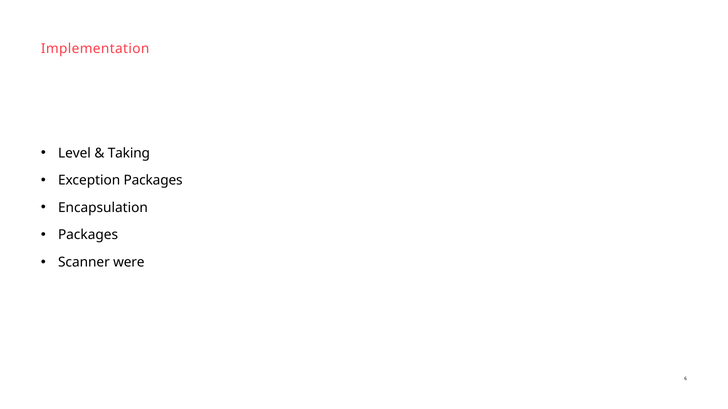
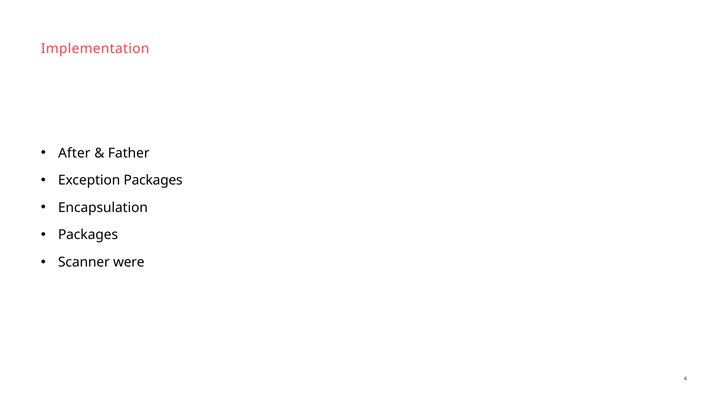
Level: Level -> After (74, 153)
Taking: Taking -> Father (129, 153)
